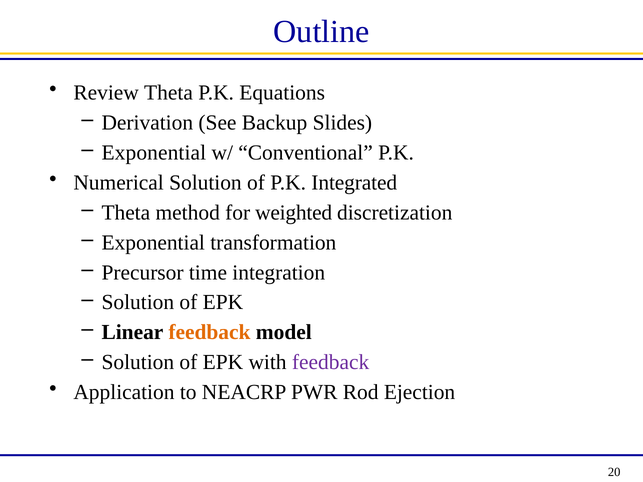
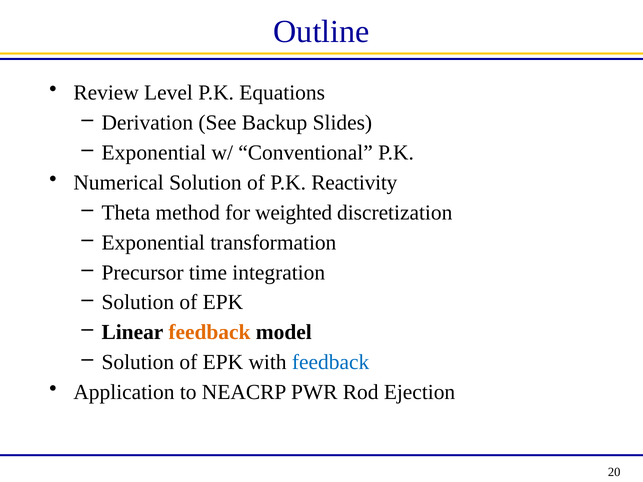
Review Theta: Theta -> Level (168, 93)
Integrated: Integrated -> Reactivity (354, 183)
feedback colour: purple -> blue (331, 363)
